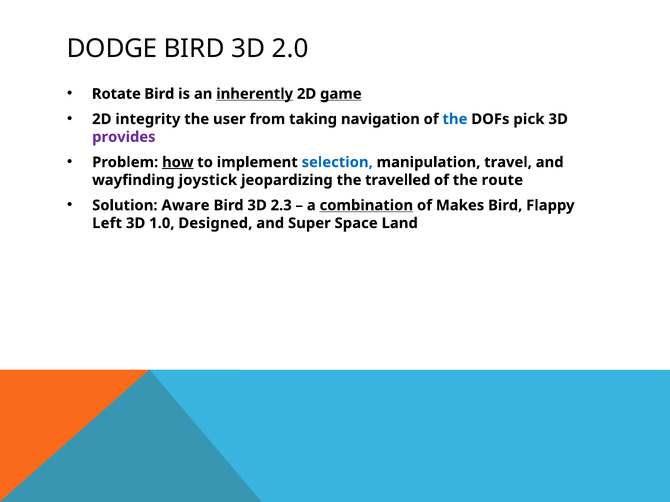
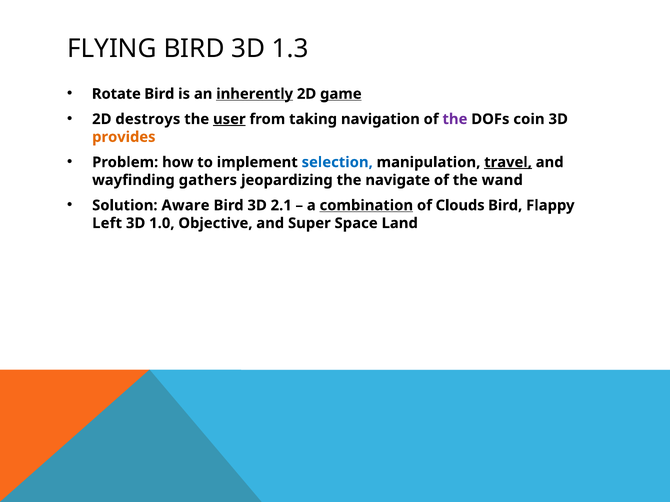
DODGE: DODGE -> FLYING (112, 49)
2.0: 2.0 -> 1.3 (290, 49)
integrity: integrity -> destroys (148, 119)
user underline: none -> present (229, 119)
the colour: blue -> purple (455, 119)
pick: pick -> coin (529, 119)
provides colour: purple -> orange (124, 137)
how underline: present -> none (178, 162)
travel underline: none -> present (508, 162)
joystick: joystick -> gathers (208, 180)
travelled: travelled -> navigate (398, 180)
route: route -> wand (502, 180)
2.3: 2.3 -> 2.1 (281, 206)
Makes: Makes -> Clouds (460, 206)
Designed: Designed -> Objective (215, 223)
